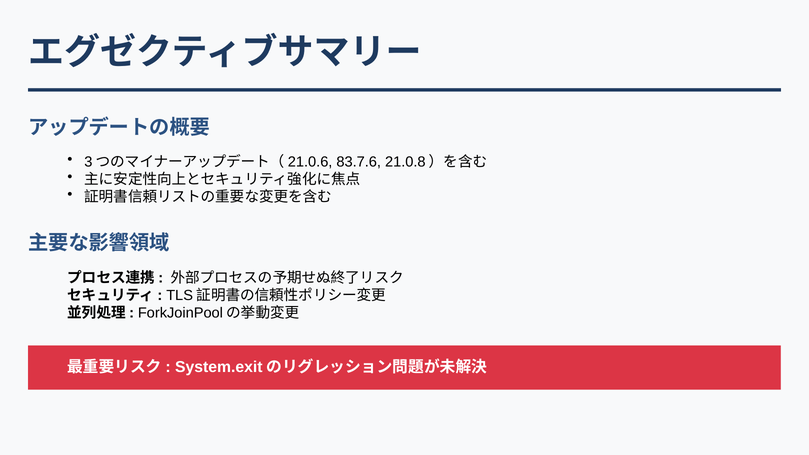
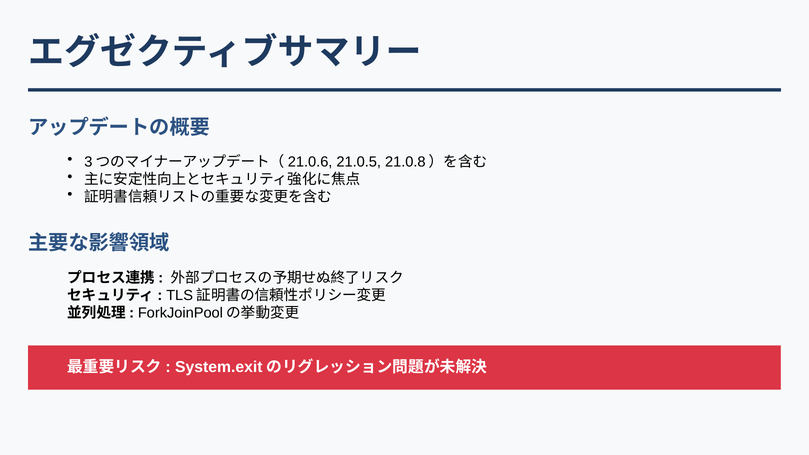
83.7.6: 83.7.6 -> 21.0.5 (359, 162)
